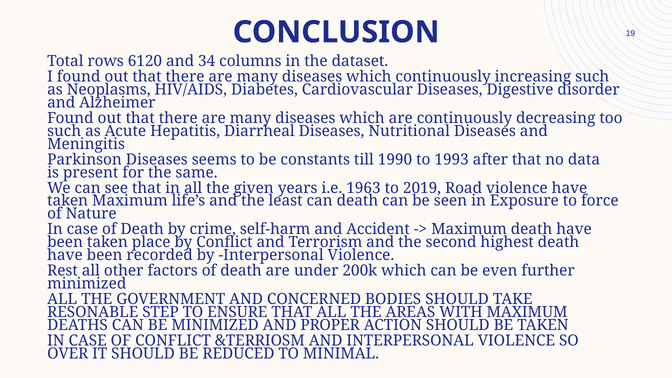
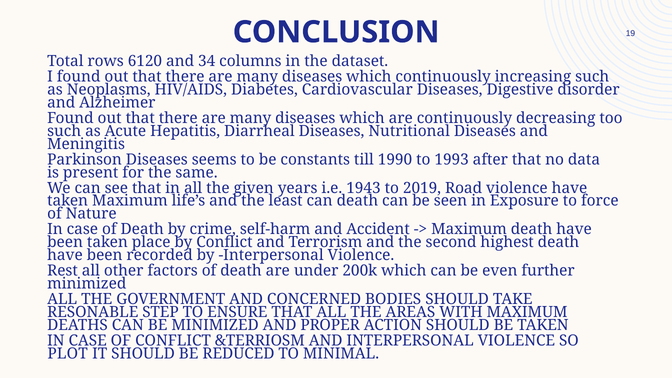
1963: 1963 -> 1943 (363, 188)
OVER: OVER -> PLOT (68, 354)
